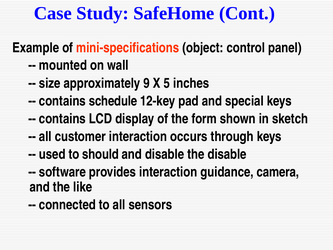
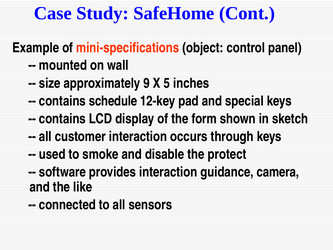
should: should -> smoke (100, 154)
the disable: disable -> protect (227, 154)
